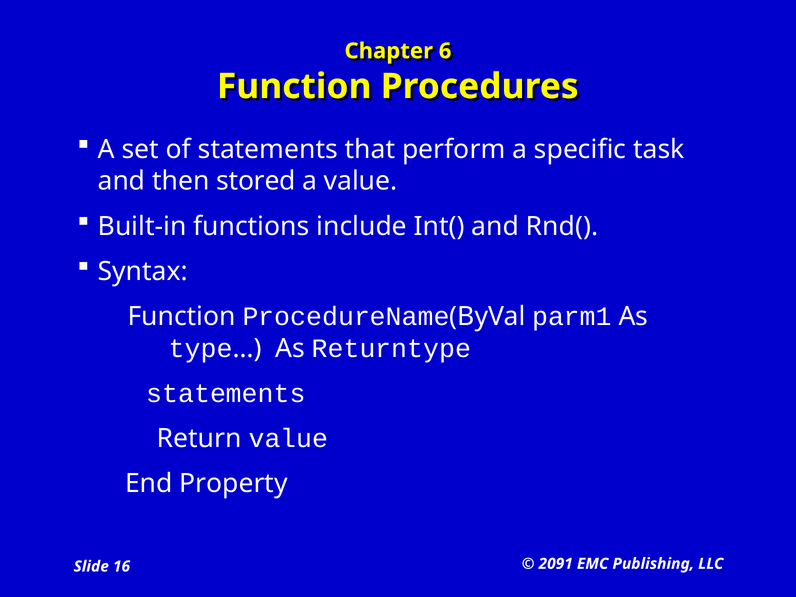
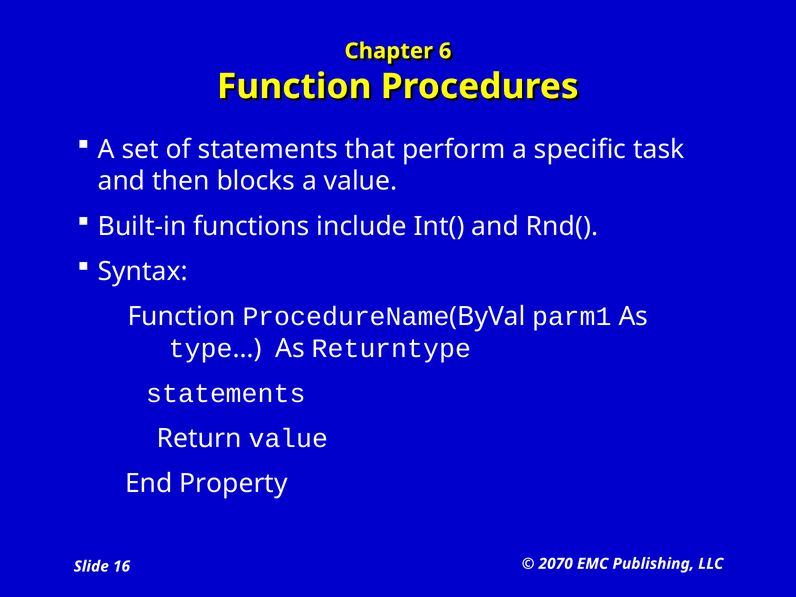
stored: stored -> blocks (256, 181)
2091: 2091 -> 2070 (556, 564)
